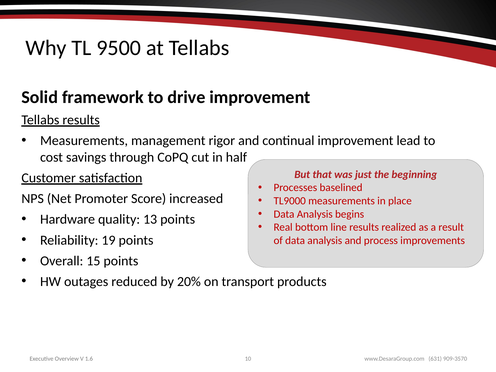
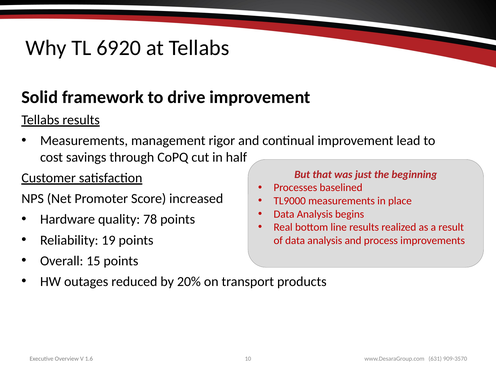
9500: 9500 -> 6920 (119, 48)
13: 13 -> 78 (150, 219)
